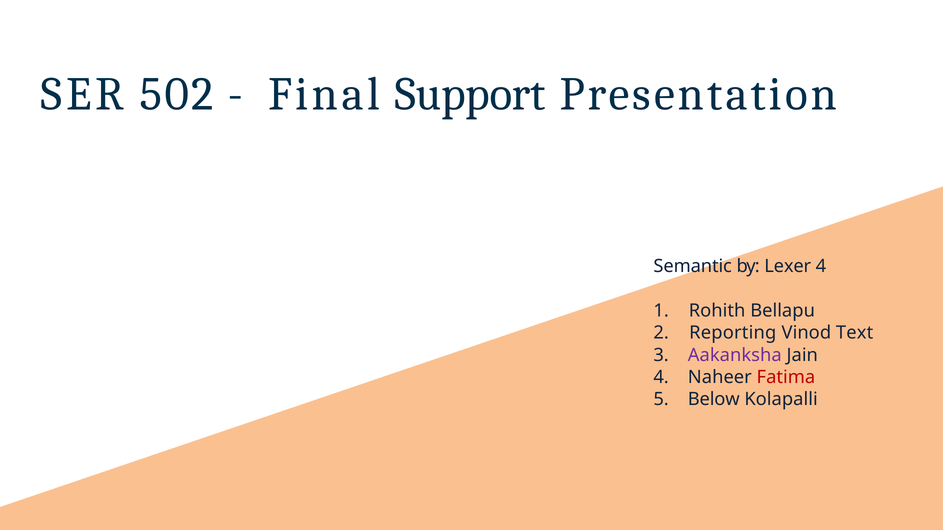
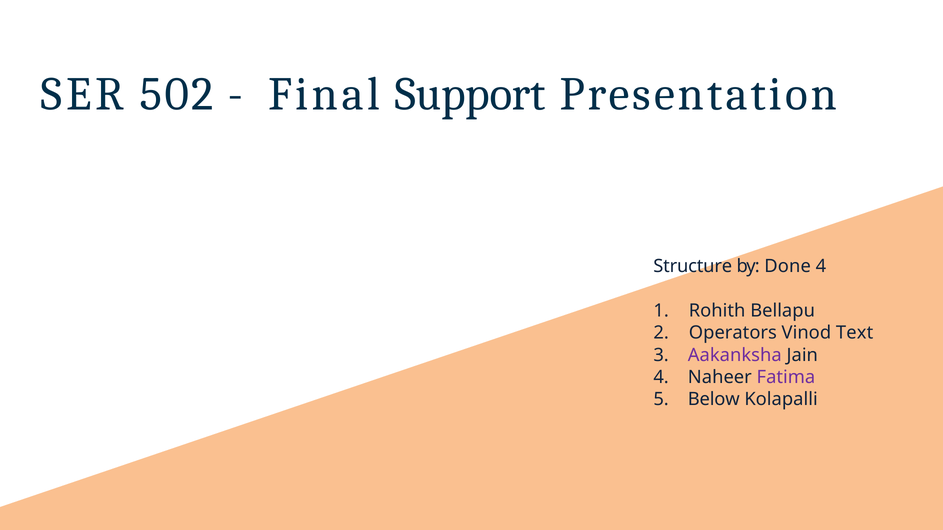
Semantic: Semantic -> Structure (693, 266)
Lexer: Lexer -> Done (788, 266)
Reporting: Reporting -> Operators (733, 333)
Fatima colour: red -> purple (786, 377)
